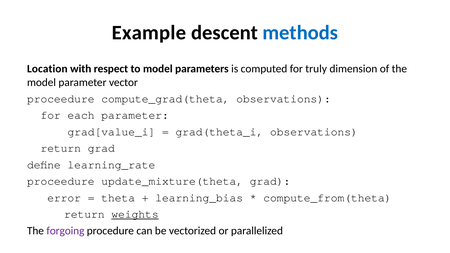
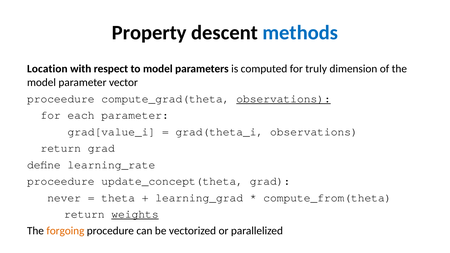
Example: Example -> Property (149, 33)
observations underline: none -> present (284, 99)
update_mixture(theta: update_mixture(theta -> update_concept(theta (172, 181)
error: error -> never (64, 198)
learning_bias: learning_bias -> learning_grad (199, 198)
forgoing colour: purple -> orange (65, 231)
